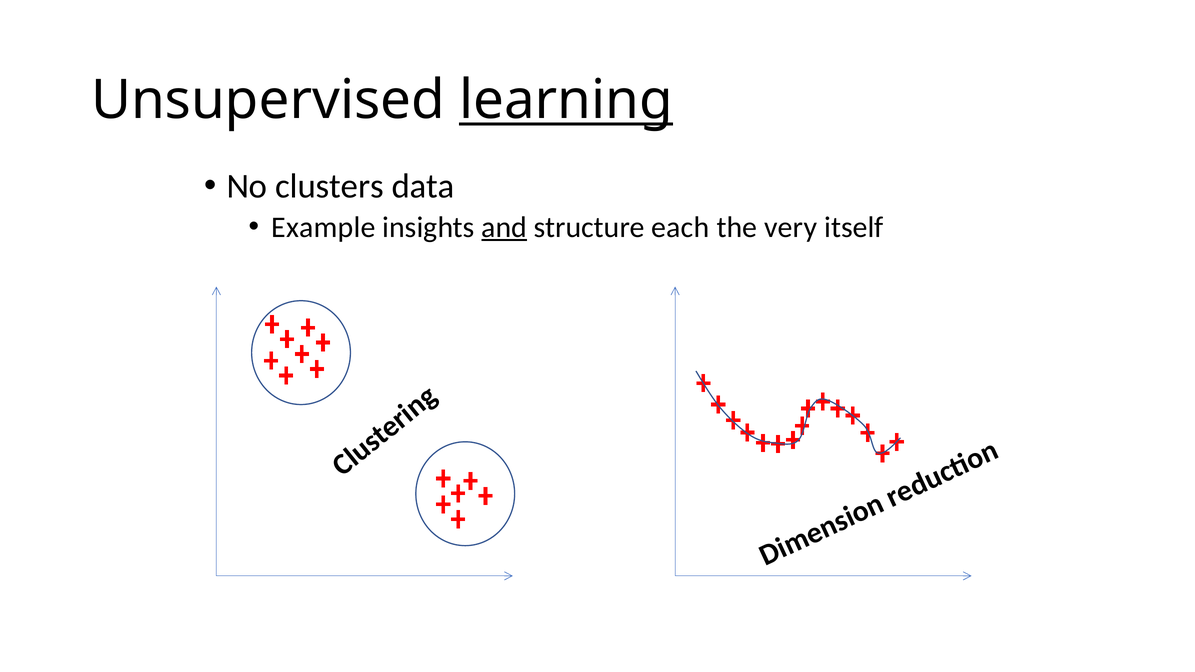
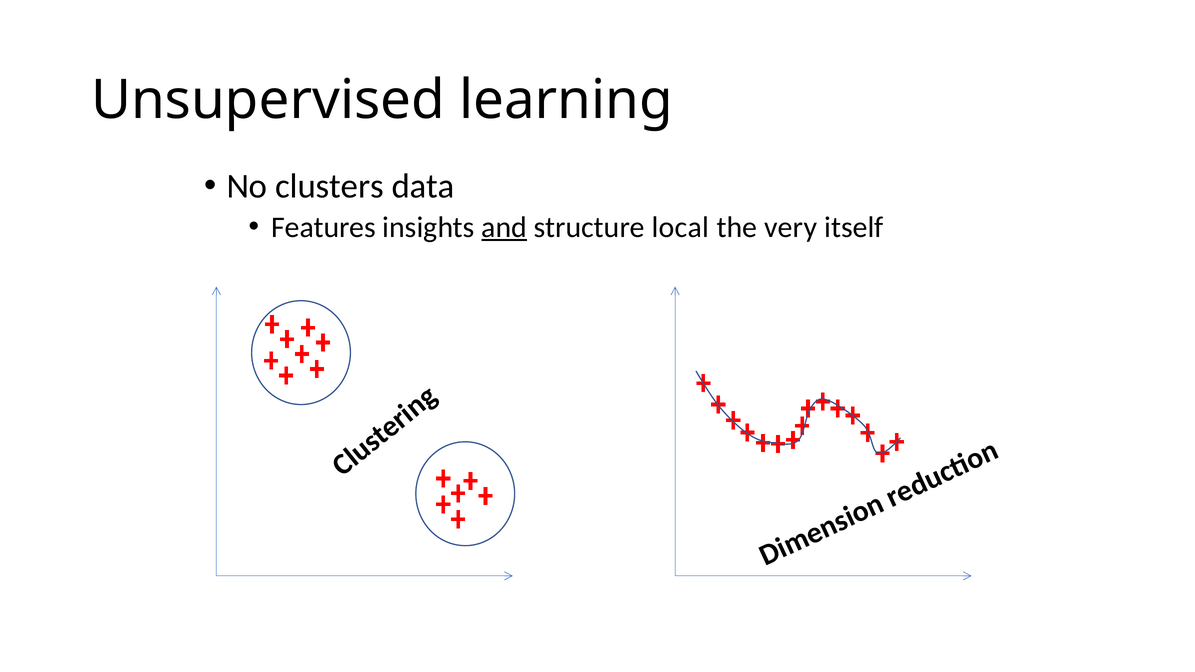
learning underline: present -> none (566, 100)
Example: Example -> Features (324, 227)
each: each -> local (680, 227)
